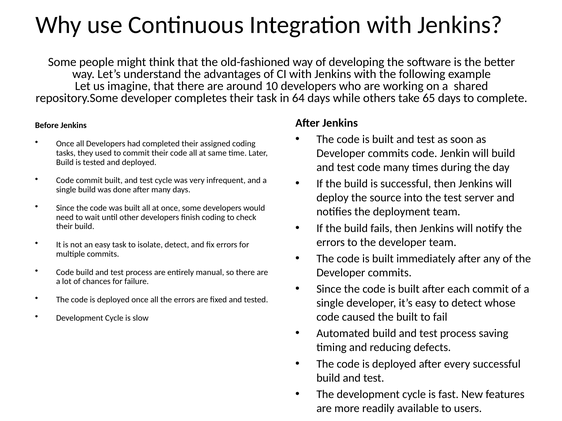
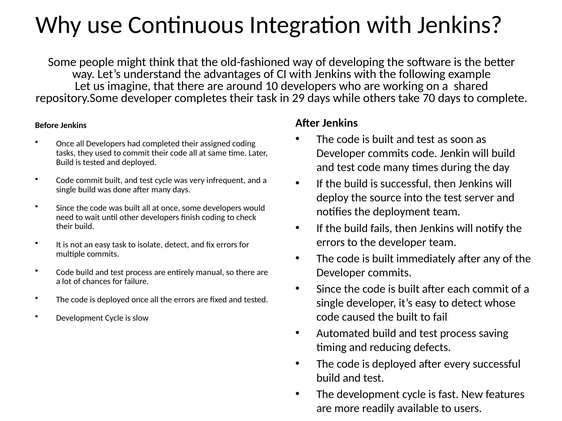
64: 64 -> 29 (298, 98)
65: 65 -> 70 (429, 98)
